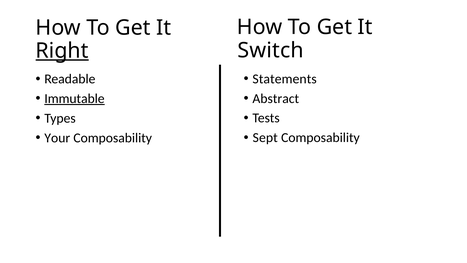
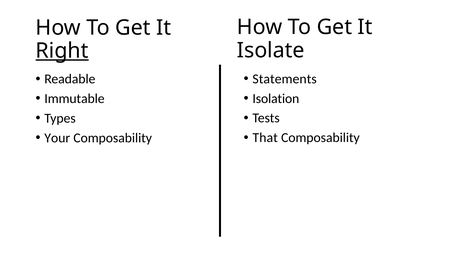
Switch: Switch -> Isolate (271, 50)
Abstract: Abstract -> Isolation (276, 98)
Immutable underline: present -> none (74, 99)
Sept: Sept -> That (265, 138)
